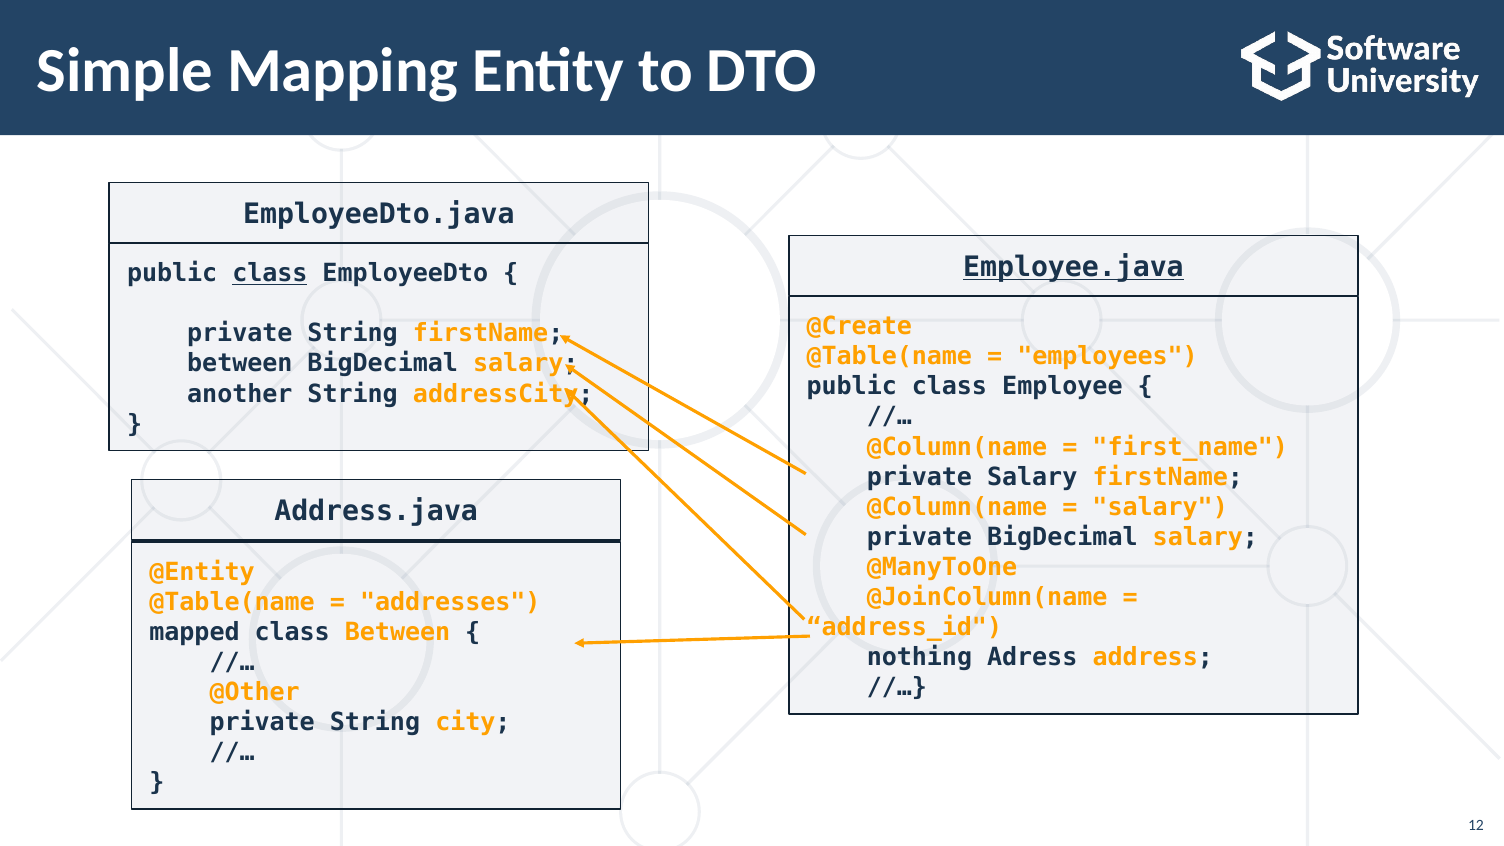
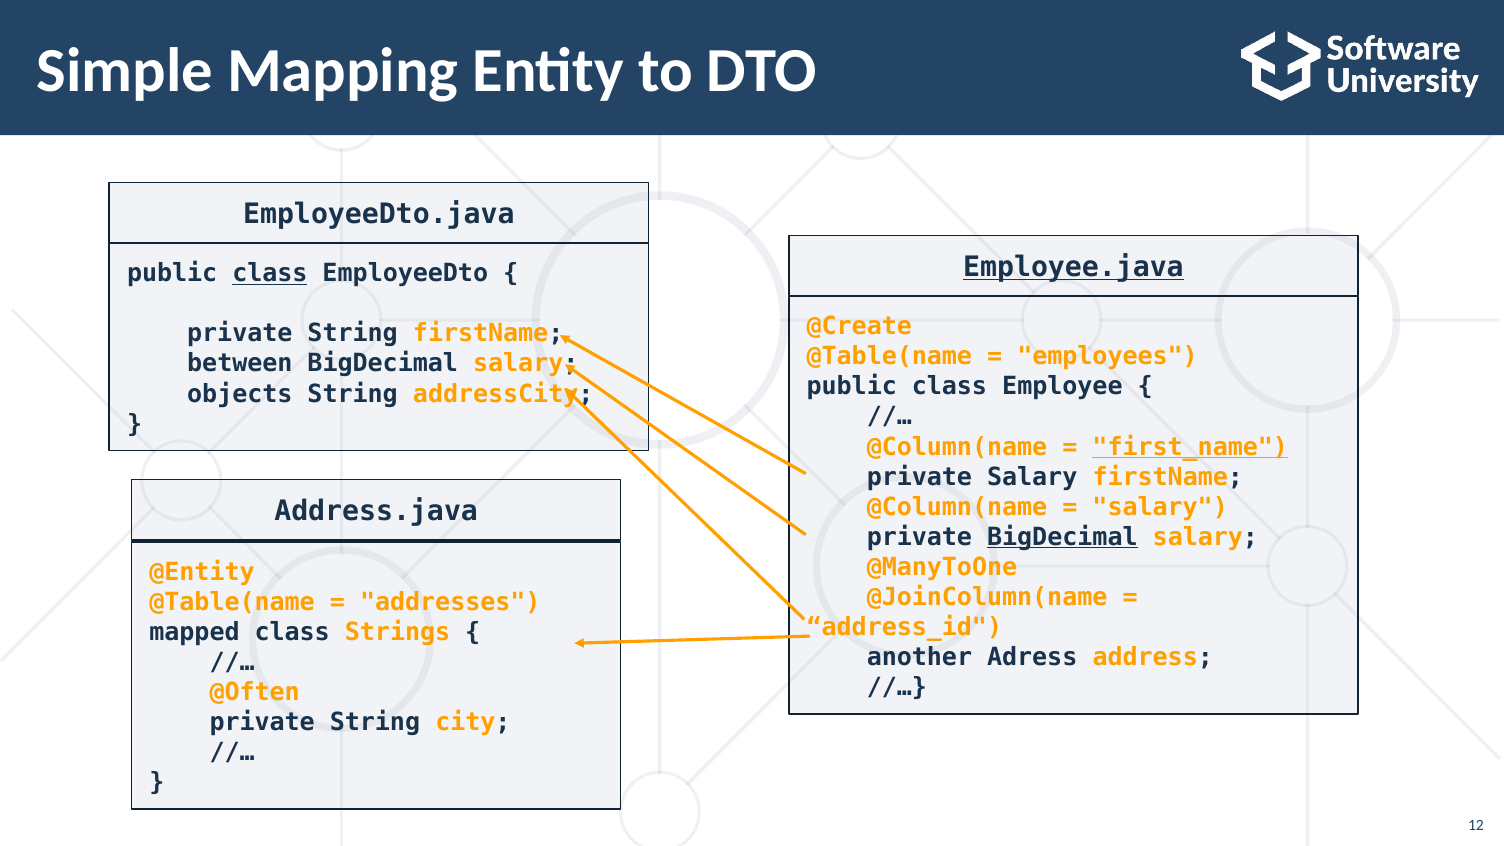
another: another -> objects (240, 394)
first_name underline: none -> present (1190, 447)
BigDecimal underline: none -> present (1062, 537)
class Between: Between -> Strings (398, 632)
nothing: nothing -> another (919, 657)
@Other: @Other -> @Often (255, 693)
